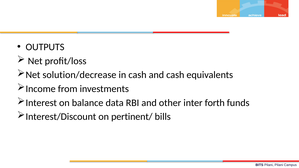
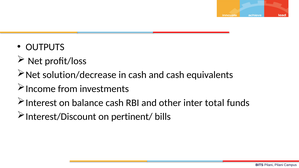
balance data: data -> cash (115, 103)
forth: forth -> total (215, 103)
